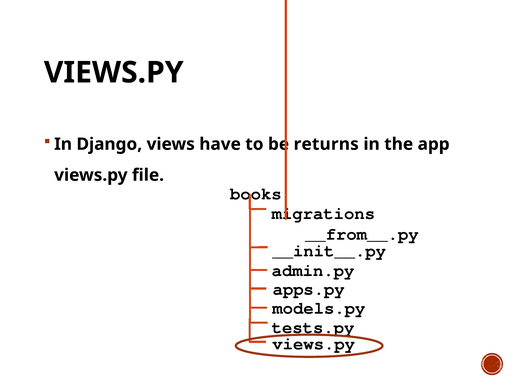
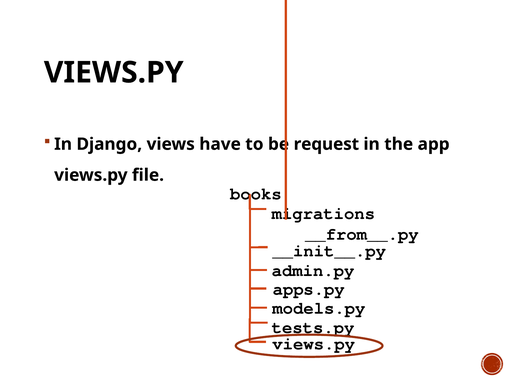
returns: returns -> request (326, 144)
